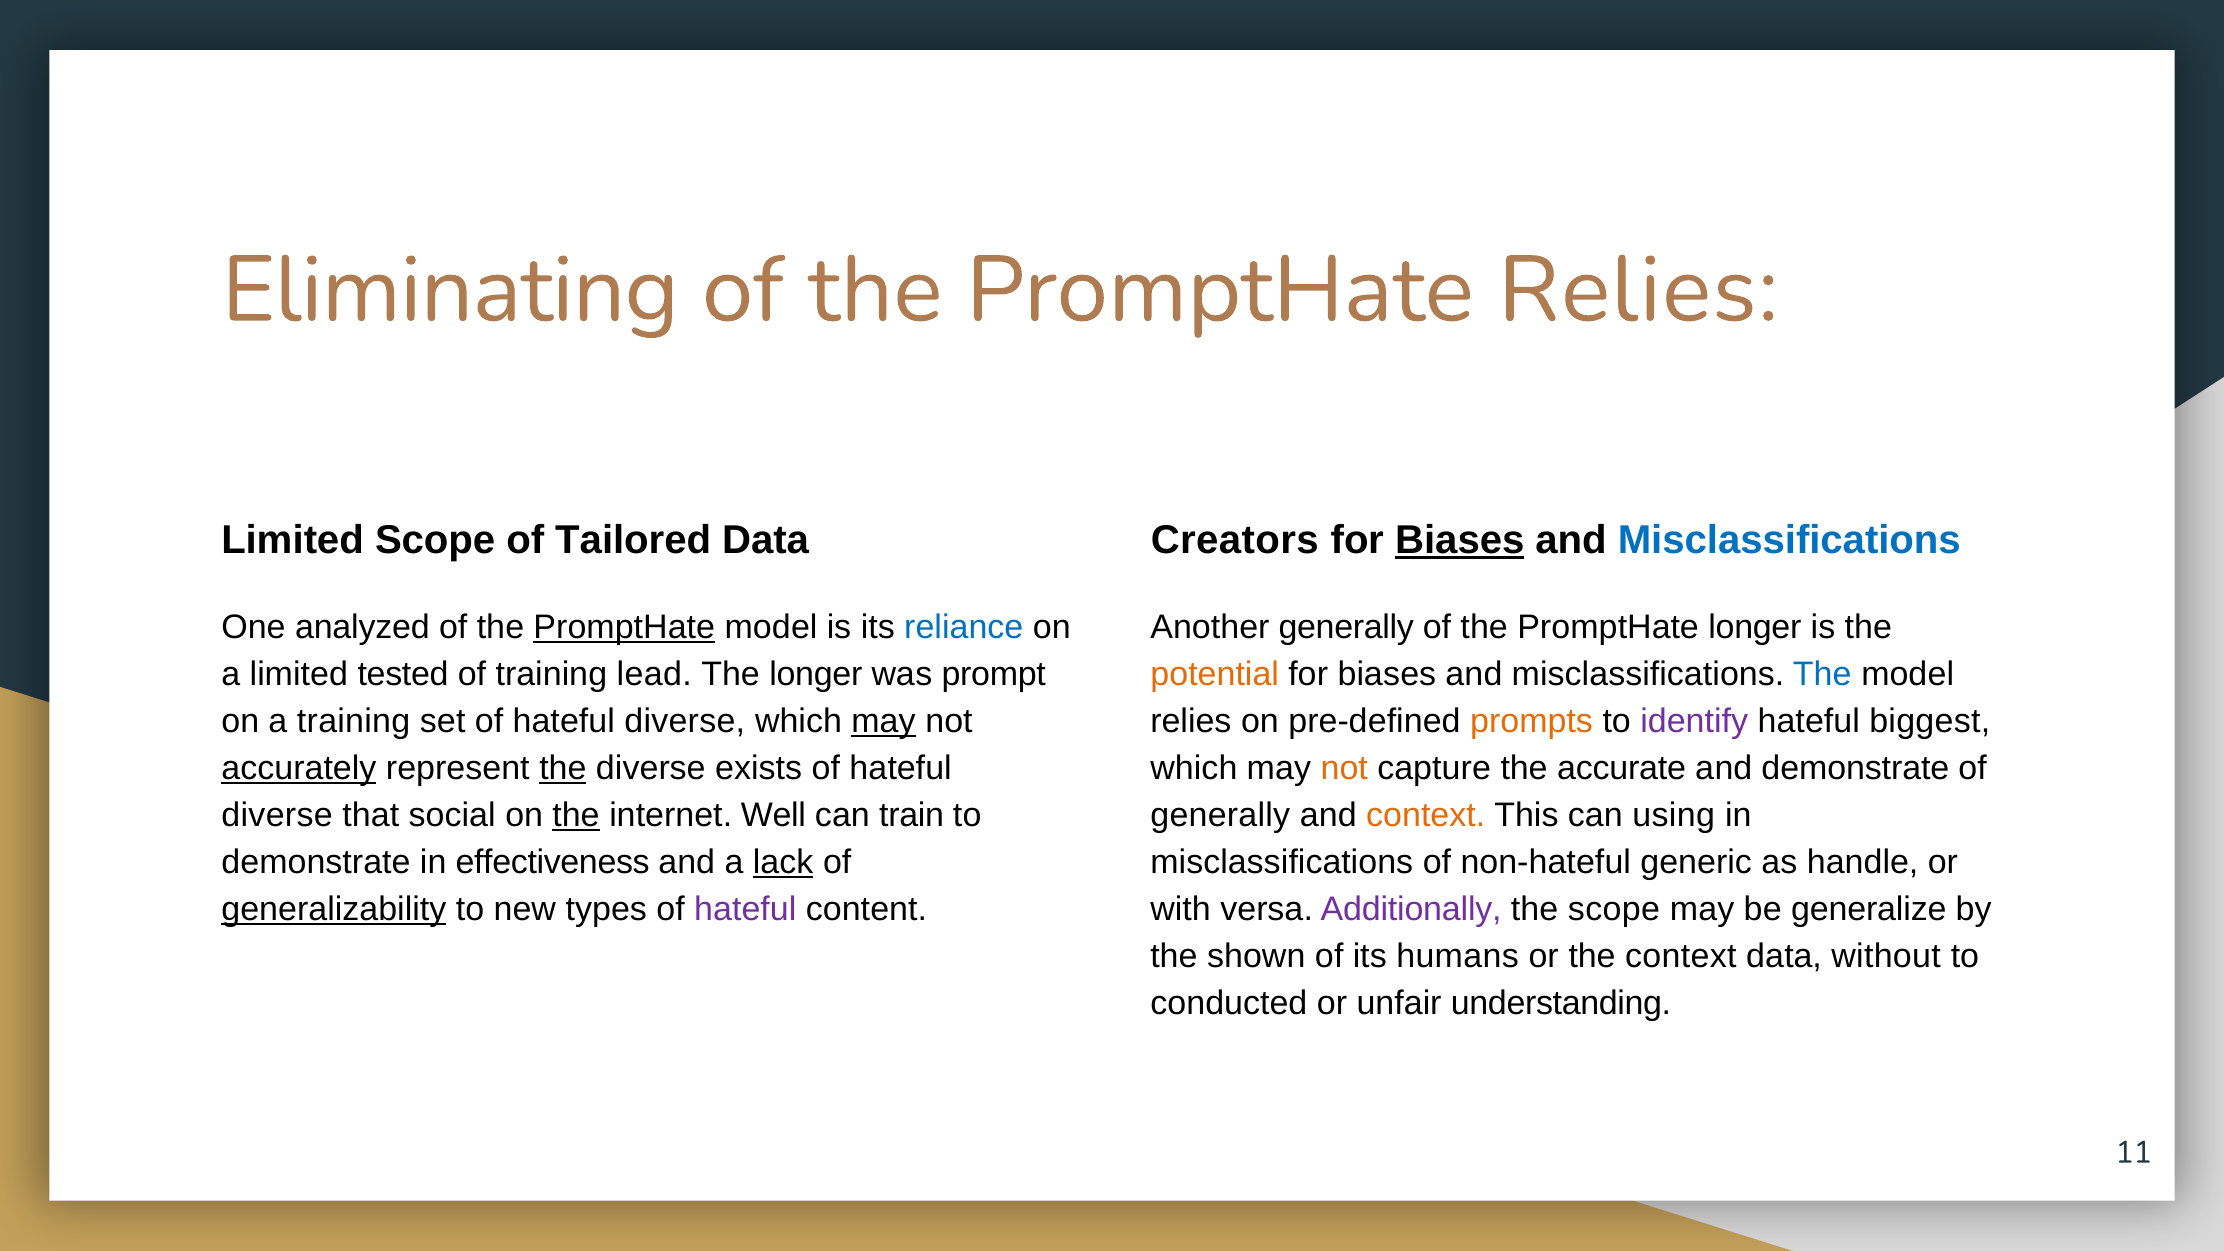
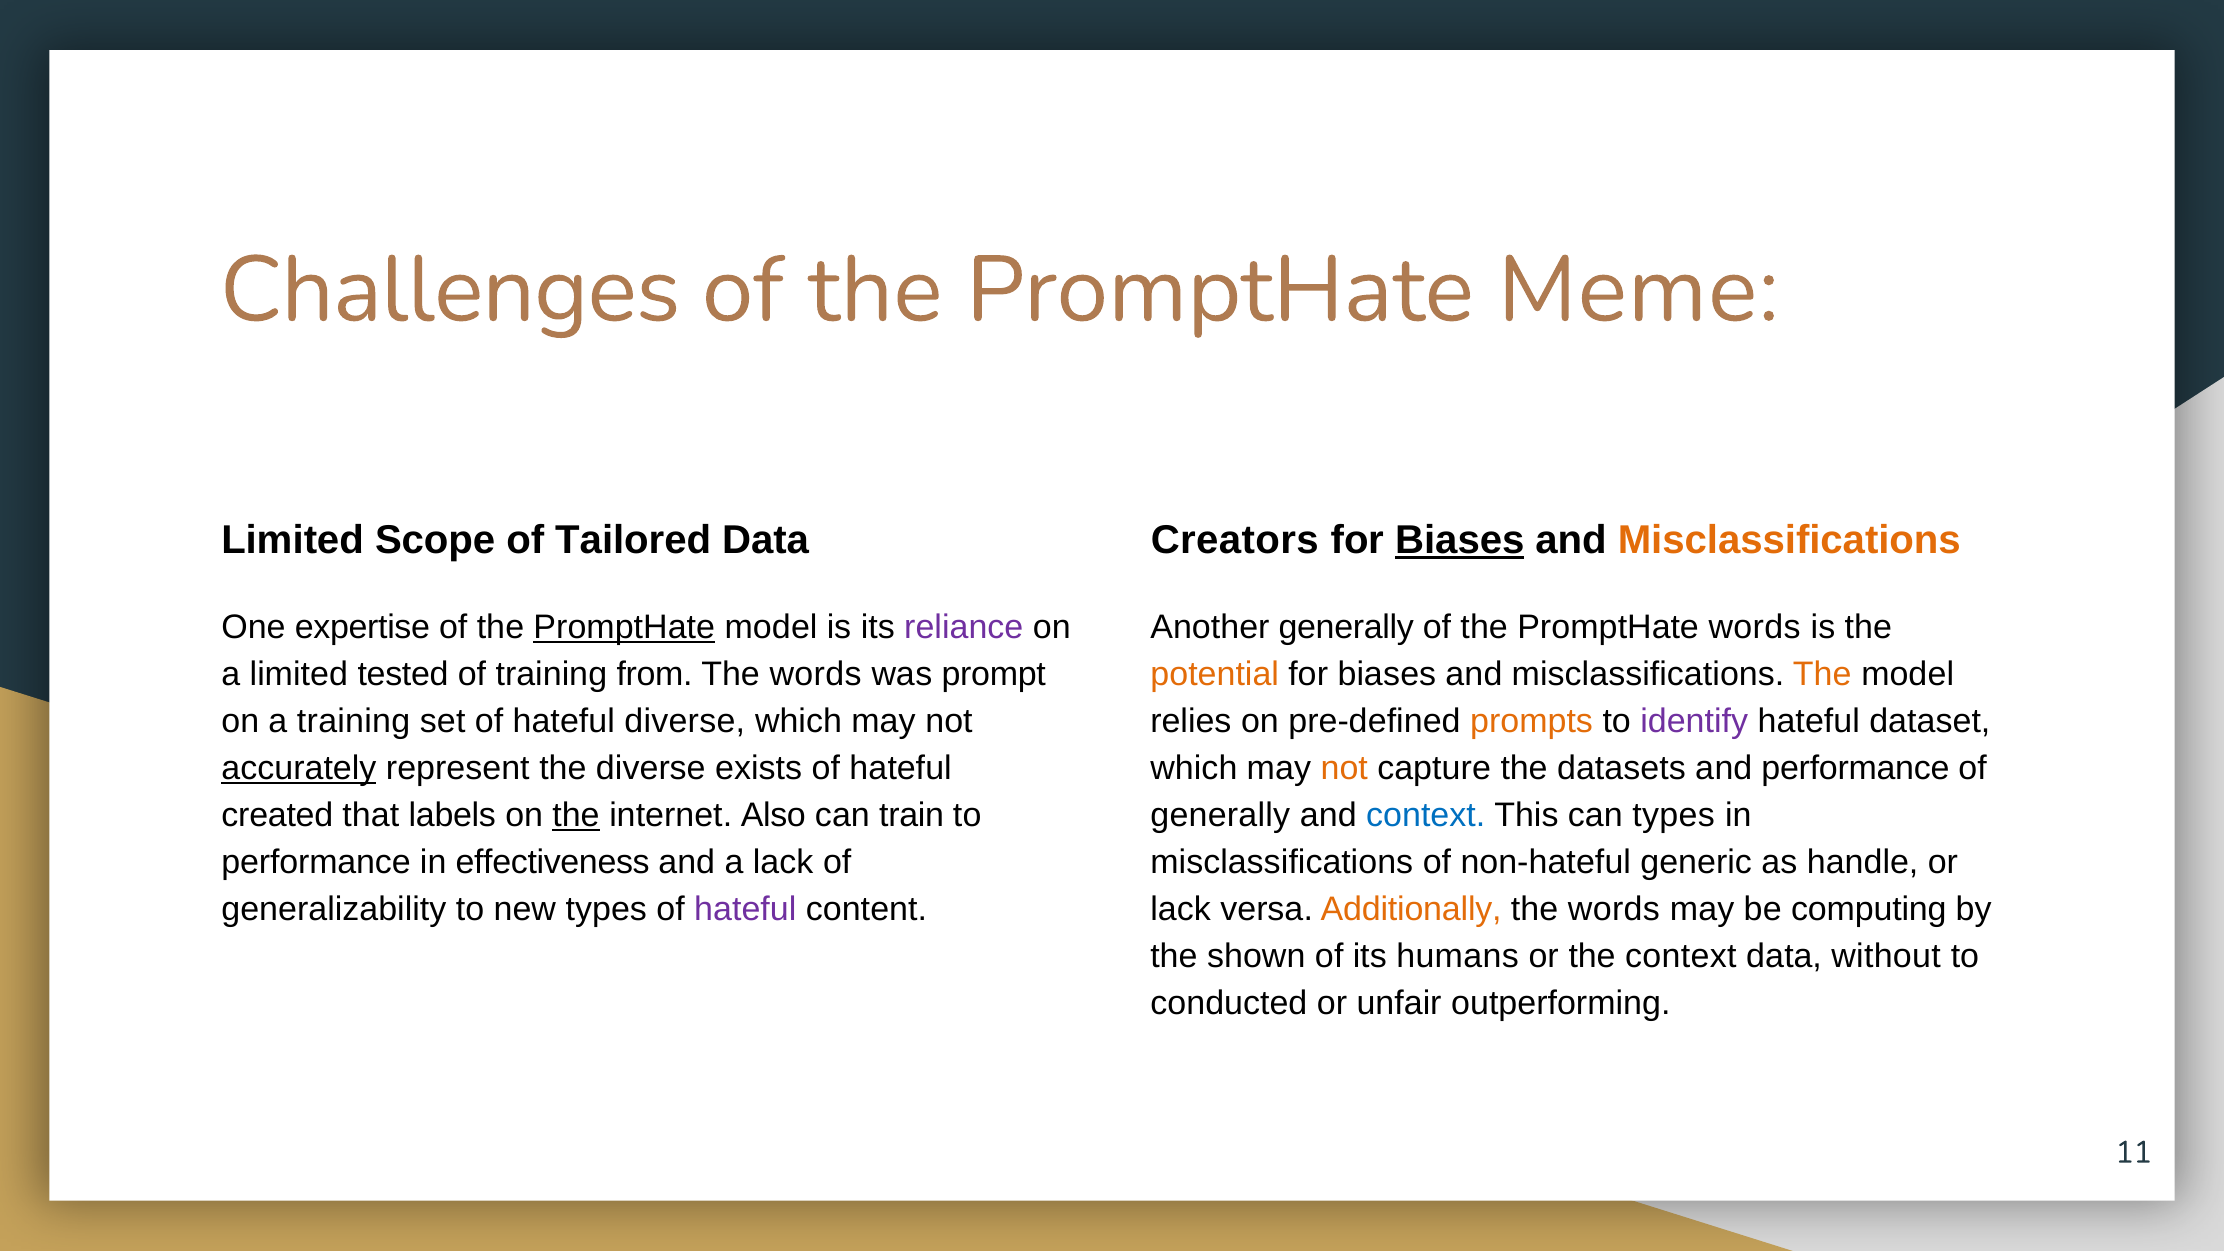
Eliminating: Eliminating -> Challenges (450, 290)
PromptHate Relies: Relies -> Meme (1638, 290)
Misclassifications colour: blue -> orange (1789, 540)
analyzed: analyzed -> expertise (362, 628)
reliance colour: blue -> purple (964, 628)
PromptHate longer: longer -> words (1755, 628)
lead: lead -> from (655, 675)
longer: longer -> words (816, 675)
The colour: blue -> orange (1822, 675)
may underline: present -> none (884, 722)
biggest: biggest -> dataset (1930, 722)
the underline: present -> none (563, 769)
accurate: accurate -> datasets (1621, 769)
and demonstrate: demonstrate -> performance (1855, 769)
diverse: diverse -> created (277, 816)
social: social -> labels (452, 816)
Well: Well -> Also (773, 816)
context colour: orange -> blue (1426, 816)
can using: using -> types (1674, 816)
demonstrate: demonstrate -> performance (316, 863)
lack underline: present -> none (783, 863)
generalizability underline: present -> none (334, 910)
with: with -> lack (1181, 910)
Additionally colour: purple -> orange (1411, 910)
scope: scope -> words (1614, 910)
generalize: generalize -> computing (1869, 910)
understanding: understanding -> outperforming (1561, 1004)
